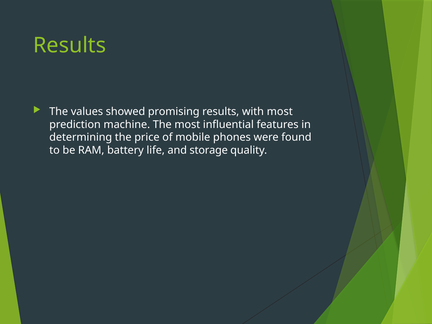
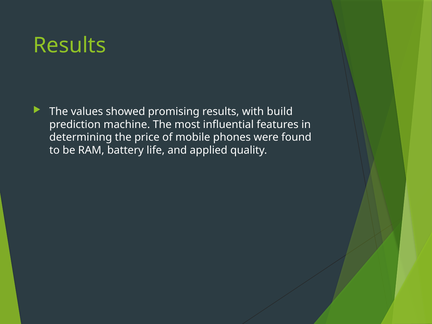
with most: most -> build (280, 111)
storage: storage -> applied (209, 150)
